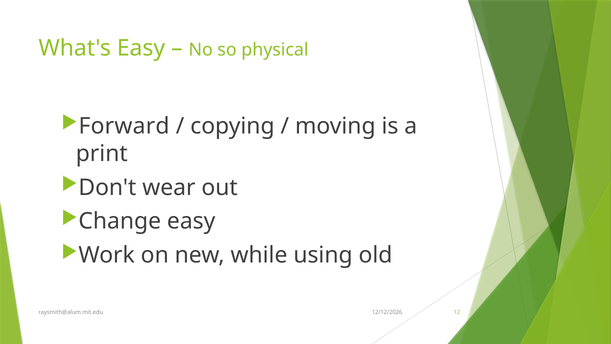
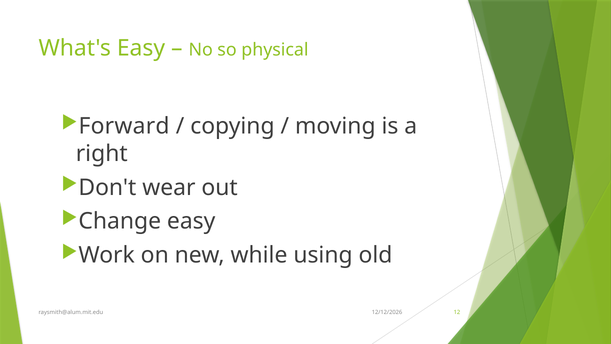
print: print -> right (102, 153)
